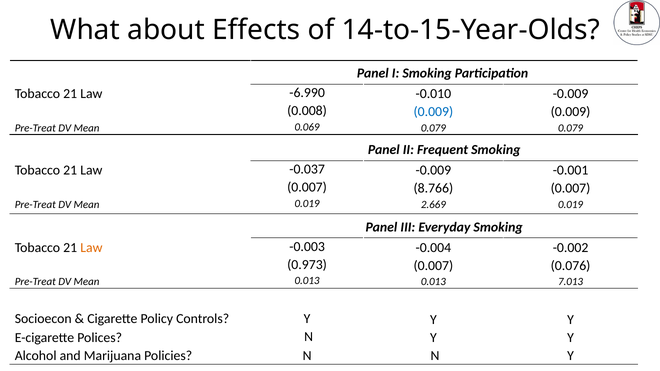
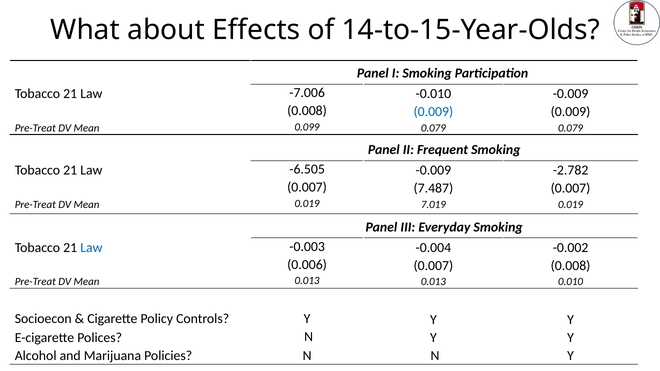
-6.990: -6.990 -> -7.006 (307, 93)
0.069: 0.069 -> 0.099 (307, 127)
-0.037: -0.037 -> -6.505 (307, 169)
-0.001: -0.001 -> -2.782 (571, 171)
8.766: 8.766 -> 7.487 (433, 189)
2.669: 2.669 -> 7.019 (433, 205)
Law colour: orange -> blue (91, 248)
0.973: 0.973 -> 0.006 (307, 265)
0.007 0.076: 0.076 -> 0.008 (571, 266)
7.013: 7.013 -> 0.010 (571, 282)
